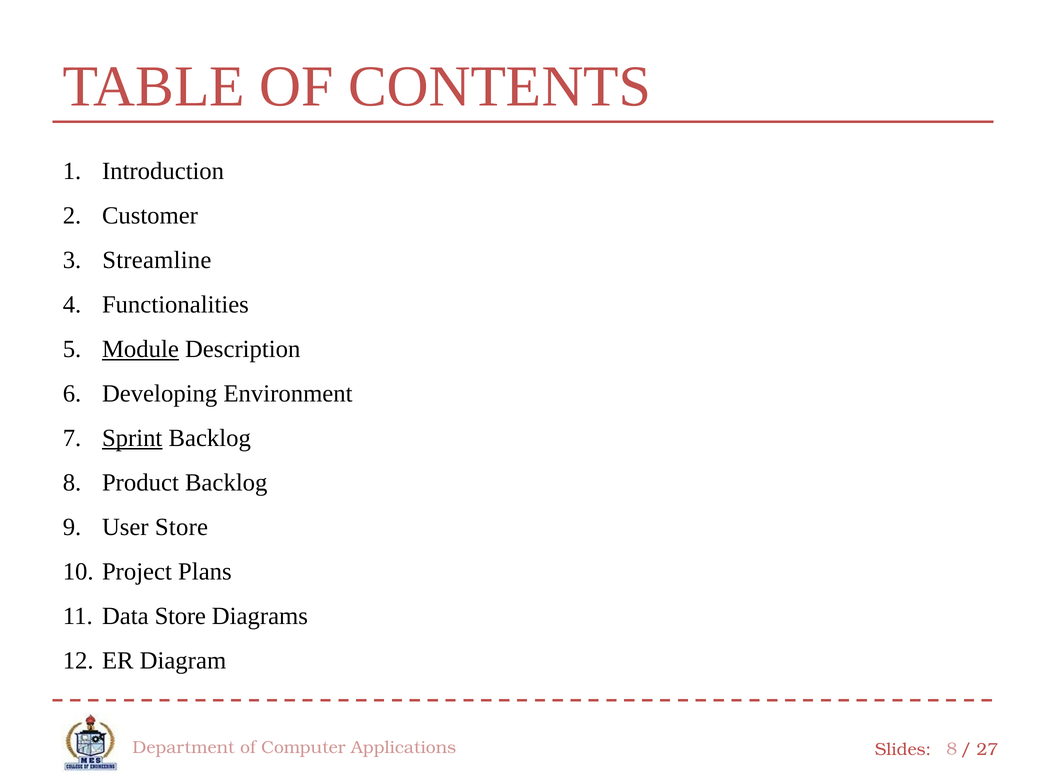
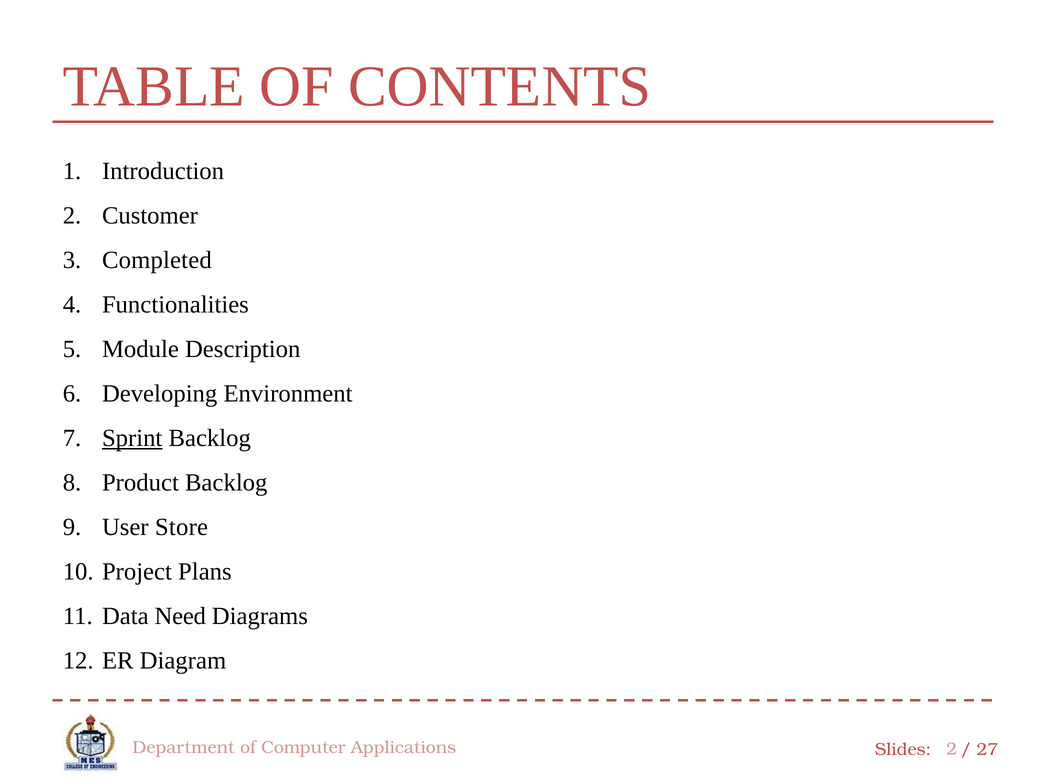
Streamline: Streamline -> Completed (157, 260)
Module underline: present -> none (140, 349)
Data Store: Store -> Need (180, 616)
Applications 8: 8 -> 2 (952, 749)
